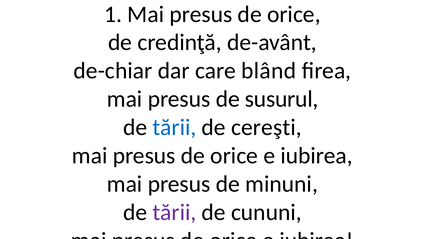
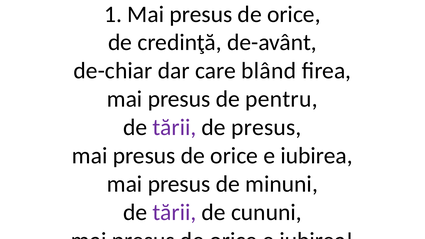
susurul: susurul -> pentru (281, 99)
tării colour: blue -> purple (174, 128)
de cereşti: cereşti -> presus (266, 128)
